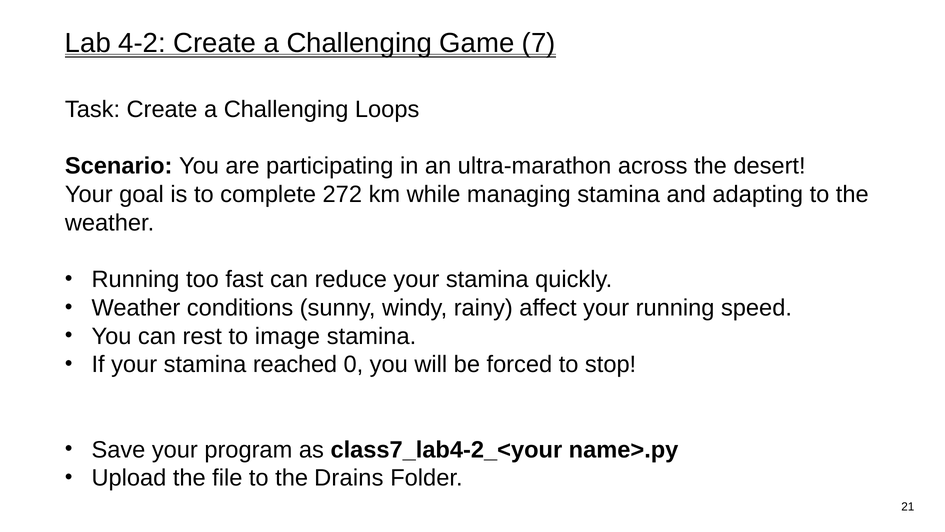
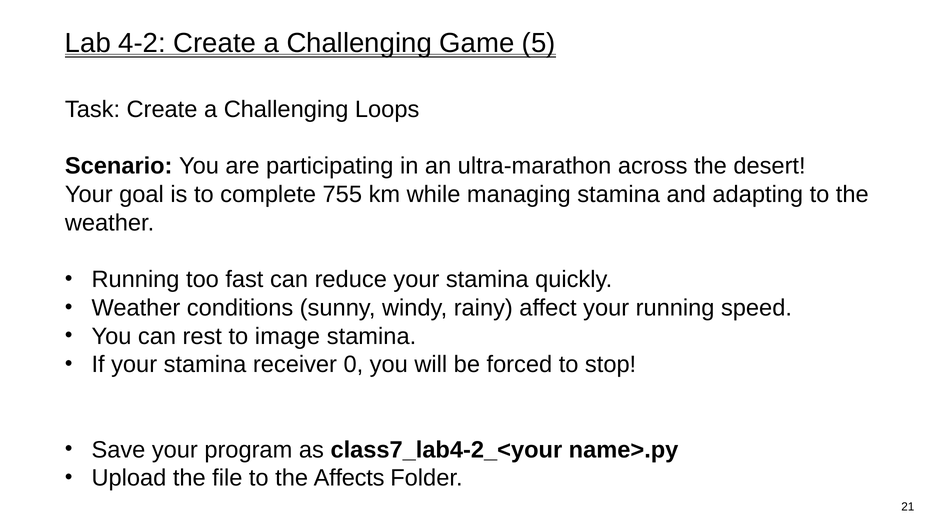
7: 7 -> 5 (539, 43)
272: 272 -> 755 (342, 194)
reached: reached -> receiver (295, 364)
Drains: Drains -> Affects (349, 478)
